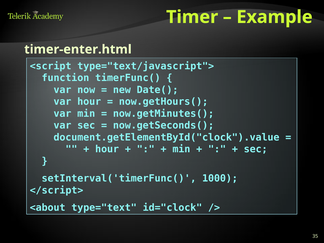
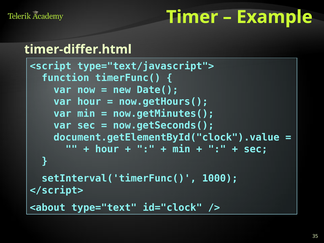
timer-enter.html: timer-enter.html -> timer-differ.html (78, 49)
